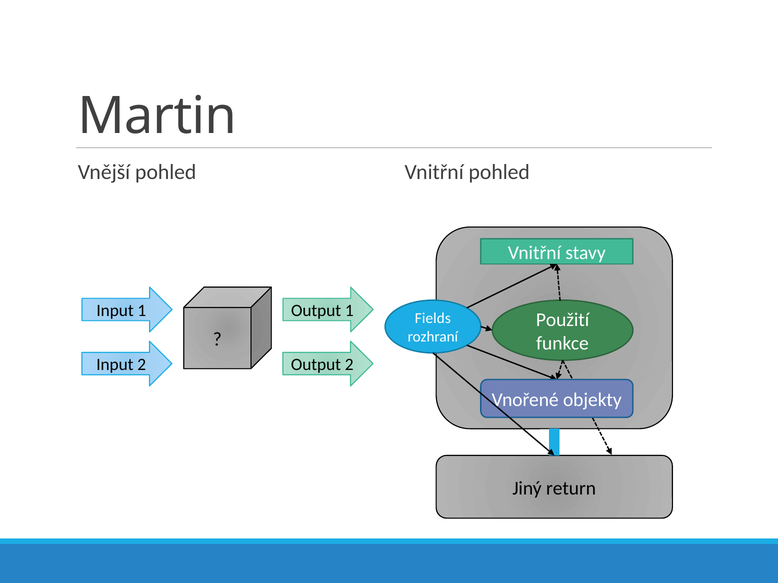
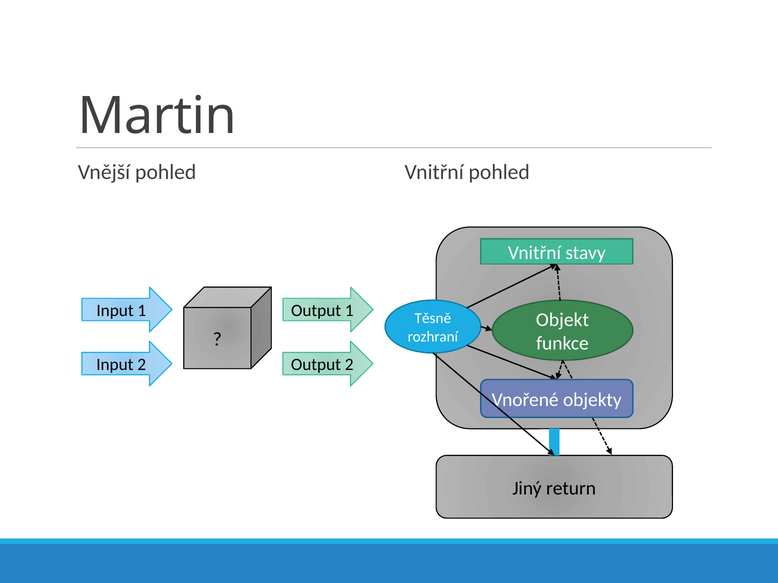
Použití: Použití -> Objekt (563, 320)
Fields: Fields -> Těsně (433, 319)
